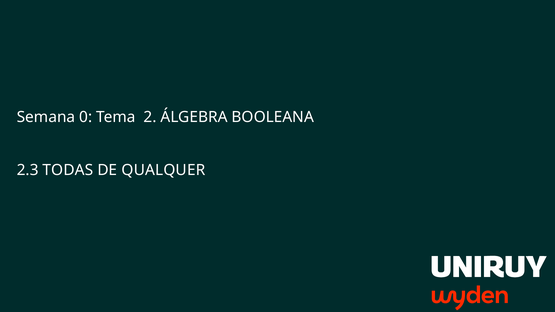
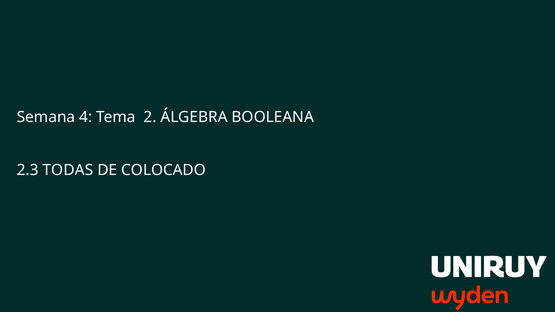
0: 0 -> 4 (86, 117)
QUALQUER: QUALQUER -> COLOCADO (164, 170)
